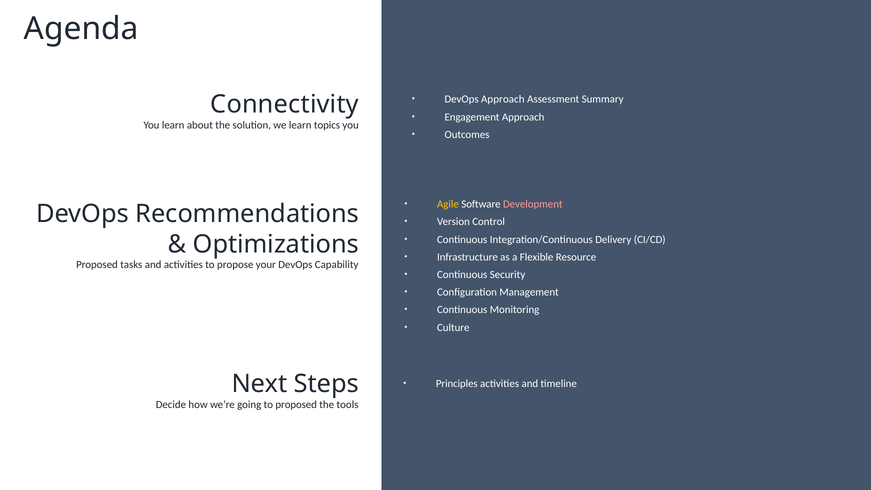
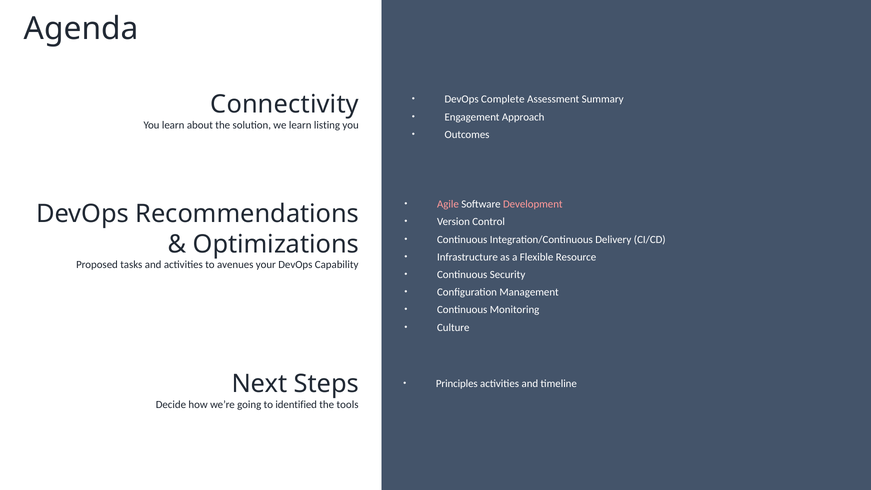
DevOps Approach: Approach -> Complete (503, 99)
topics: topics -> listing (327, 125)
Agile colour: yellow -> pink (448, 204)
propose: propose -> avenues (235, 265)
to proposed: proposed -> identified (296, 404)
